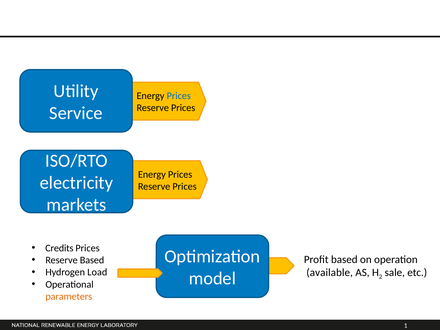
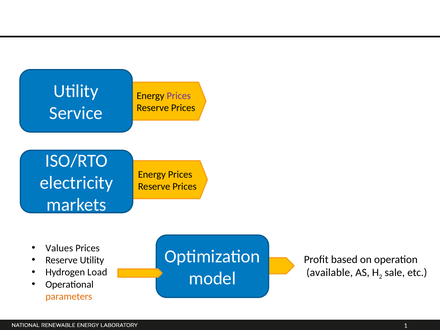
Prices colour: blue -> purple (179, 96)
Credits: Credits -> Values (59, 248)
Reserve Based: Based -> Utility (92, 260)
